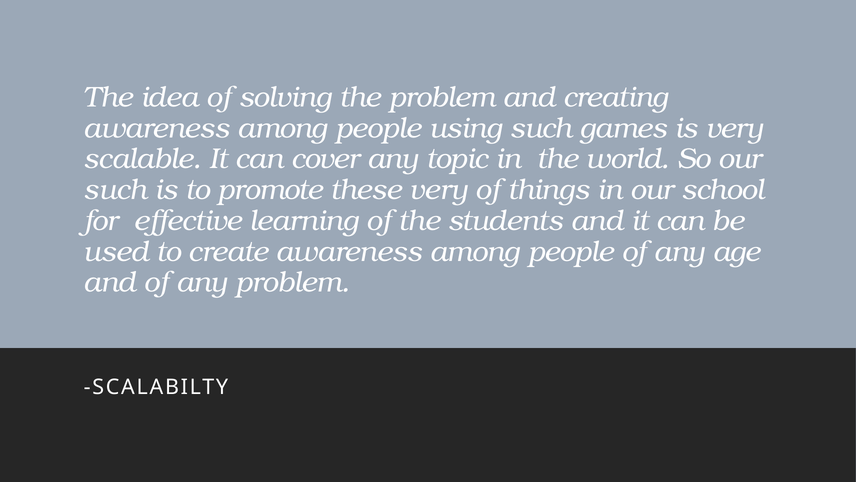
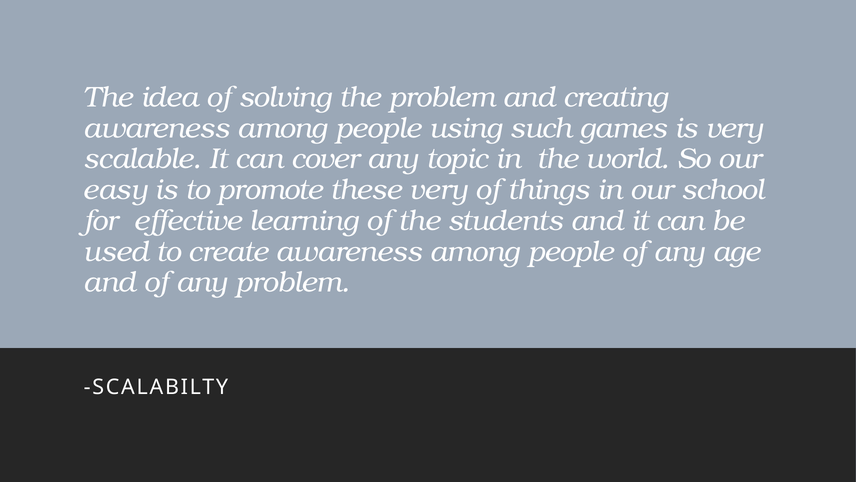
such: such -> easy (115, 190)
